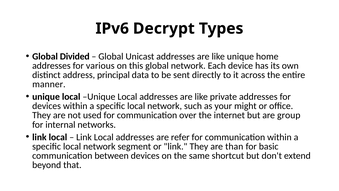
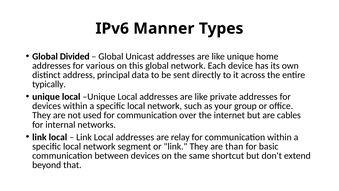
Decrypt: Decrypt -> Manner (164, 28)
manner: manner -> typically (49, 84)
might: might -> group (245, 106)
group: group -> cables (289, 115)
refer: refer -> relay (180, 137)
